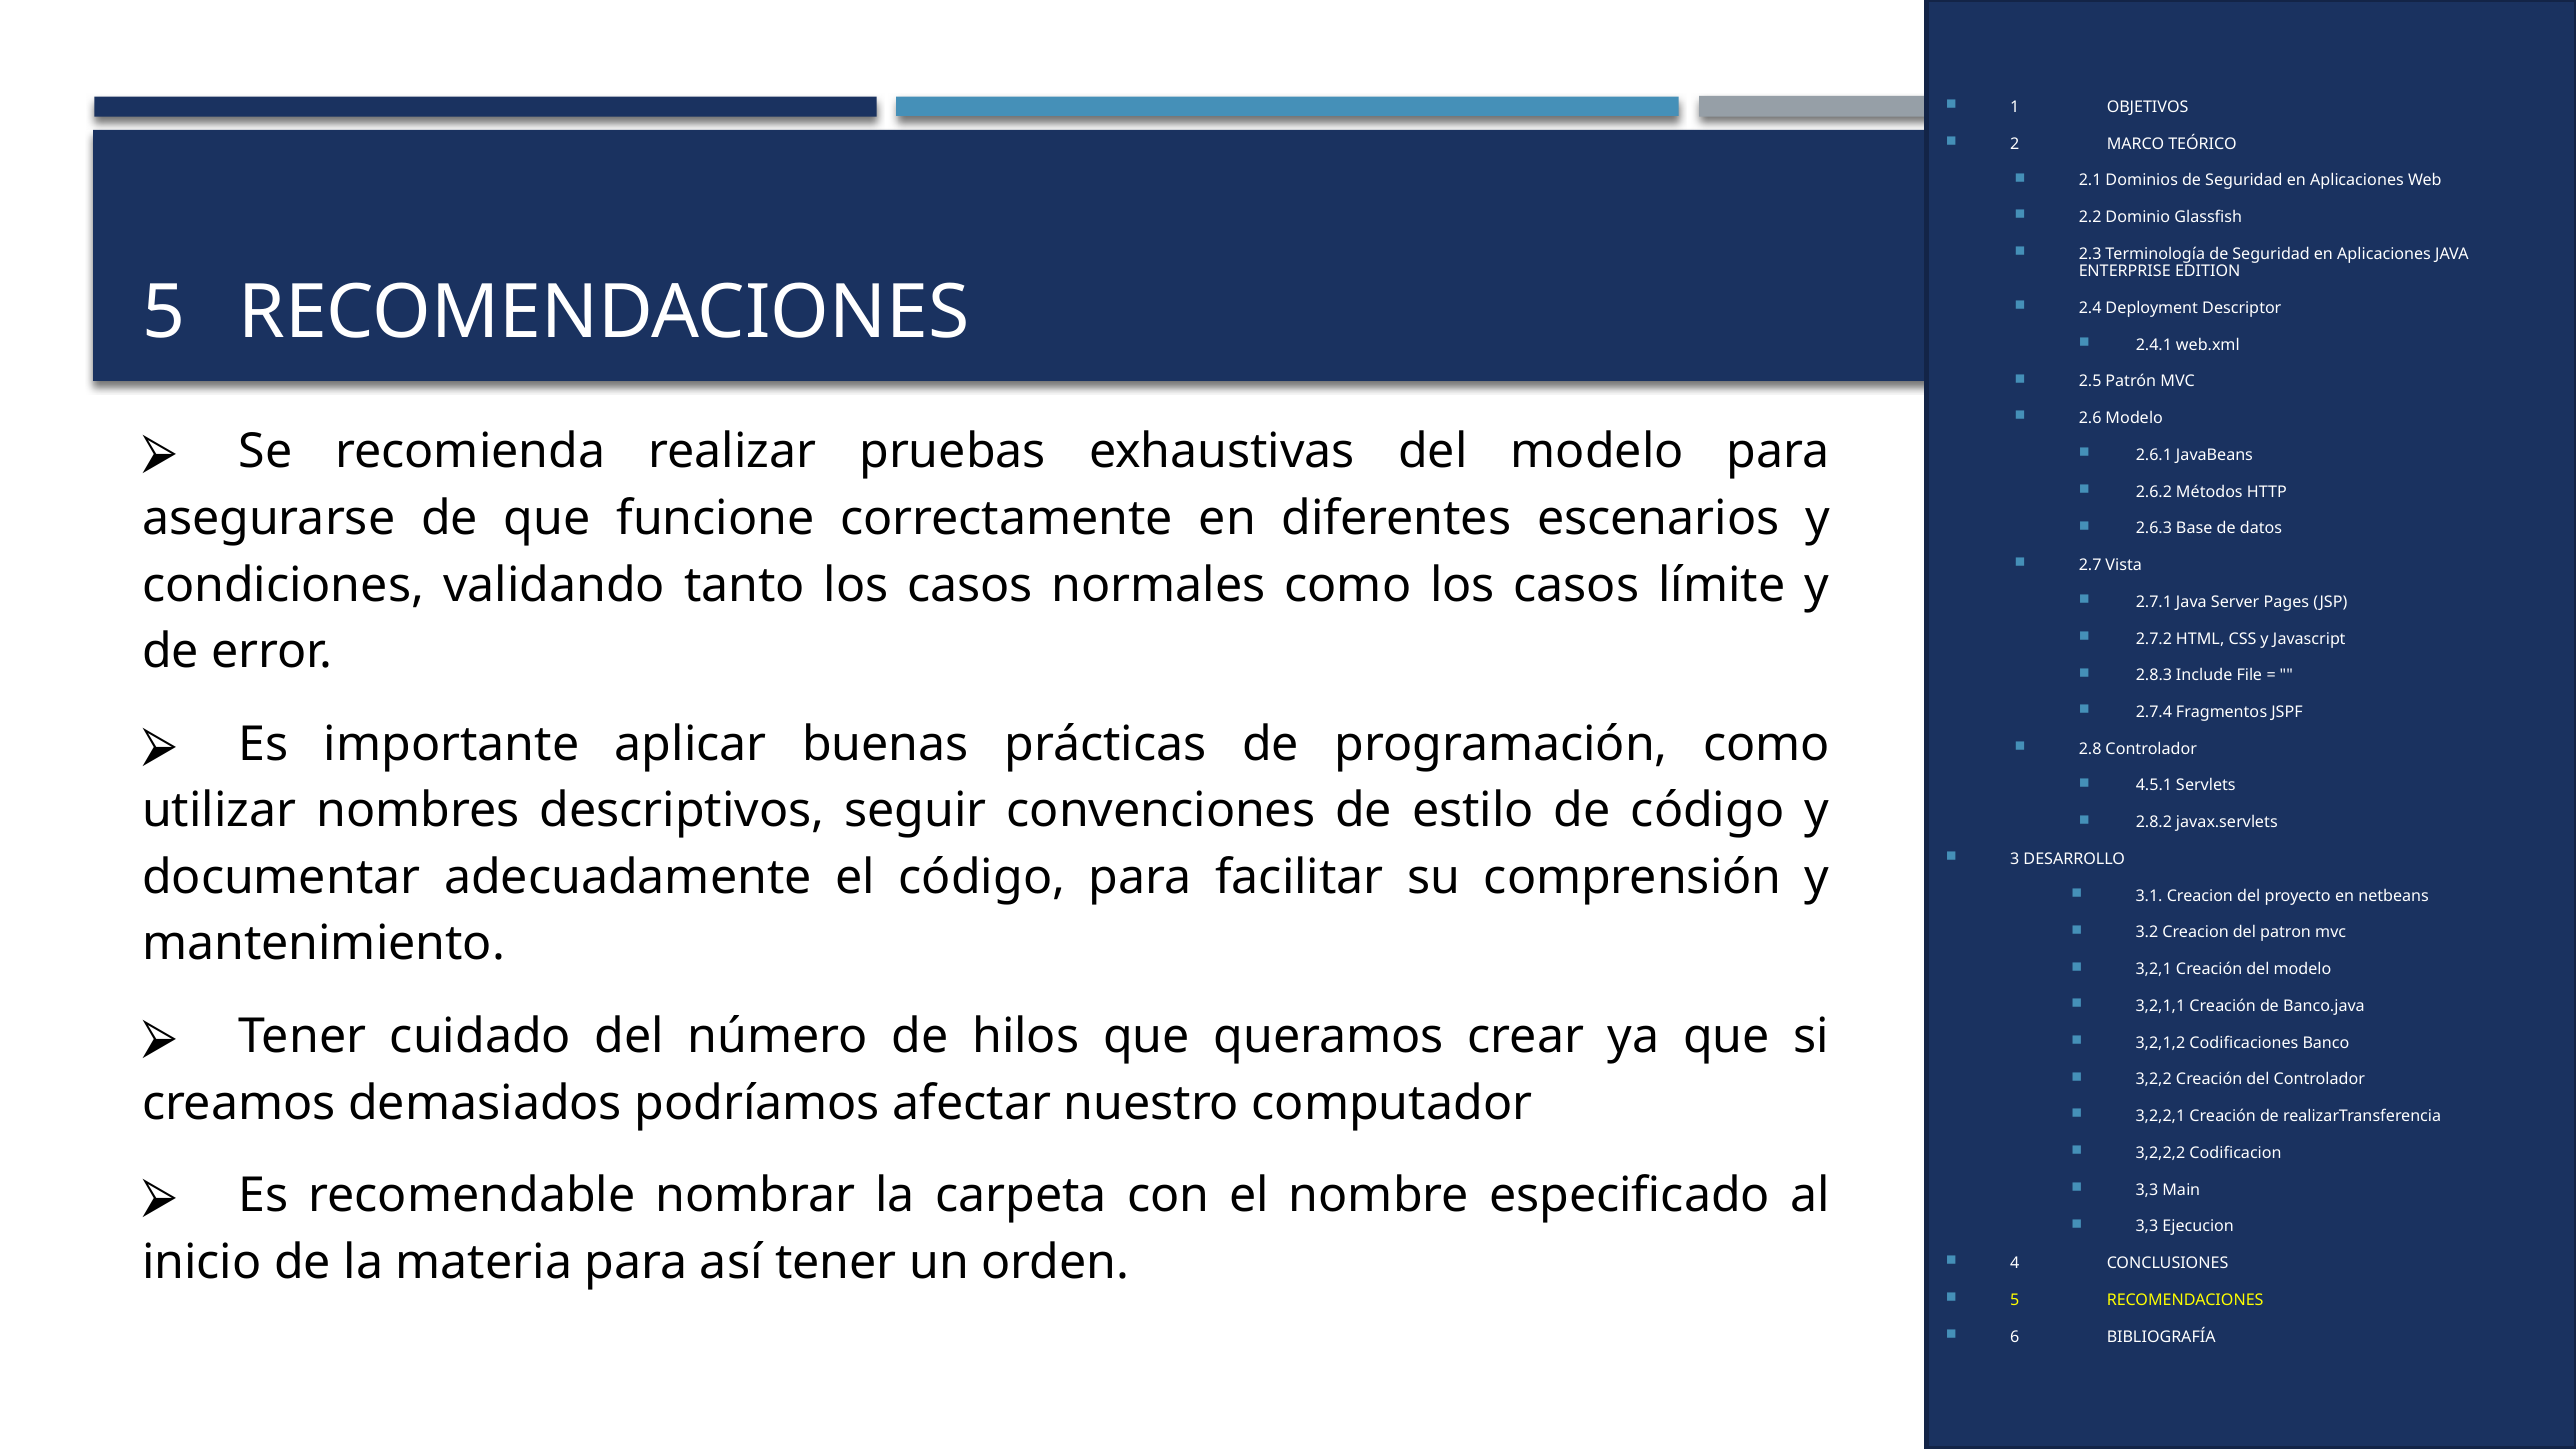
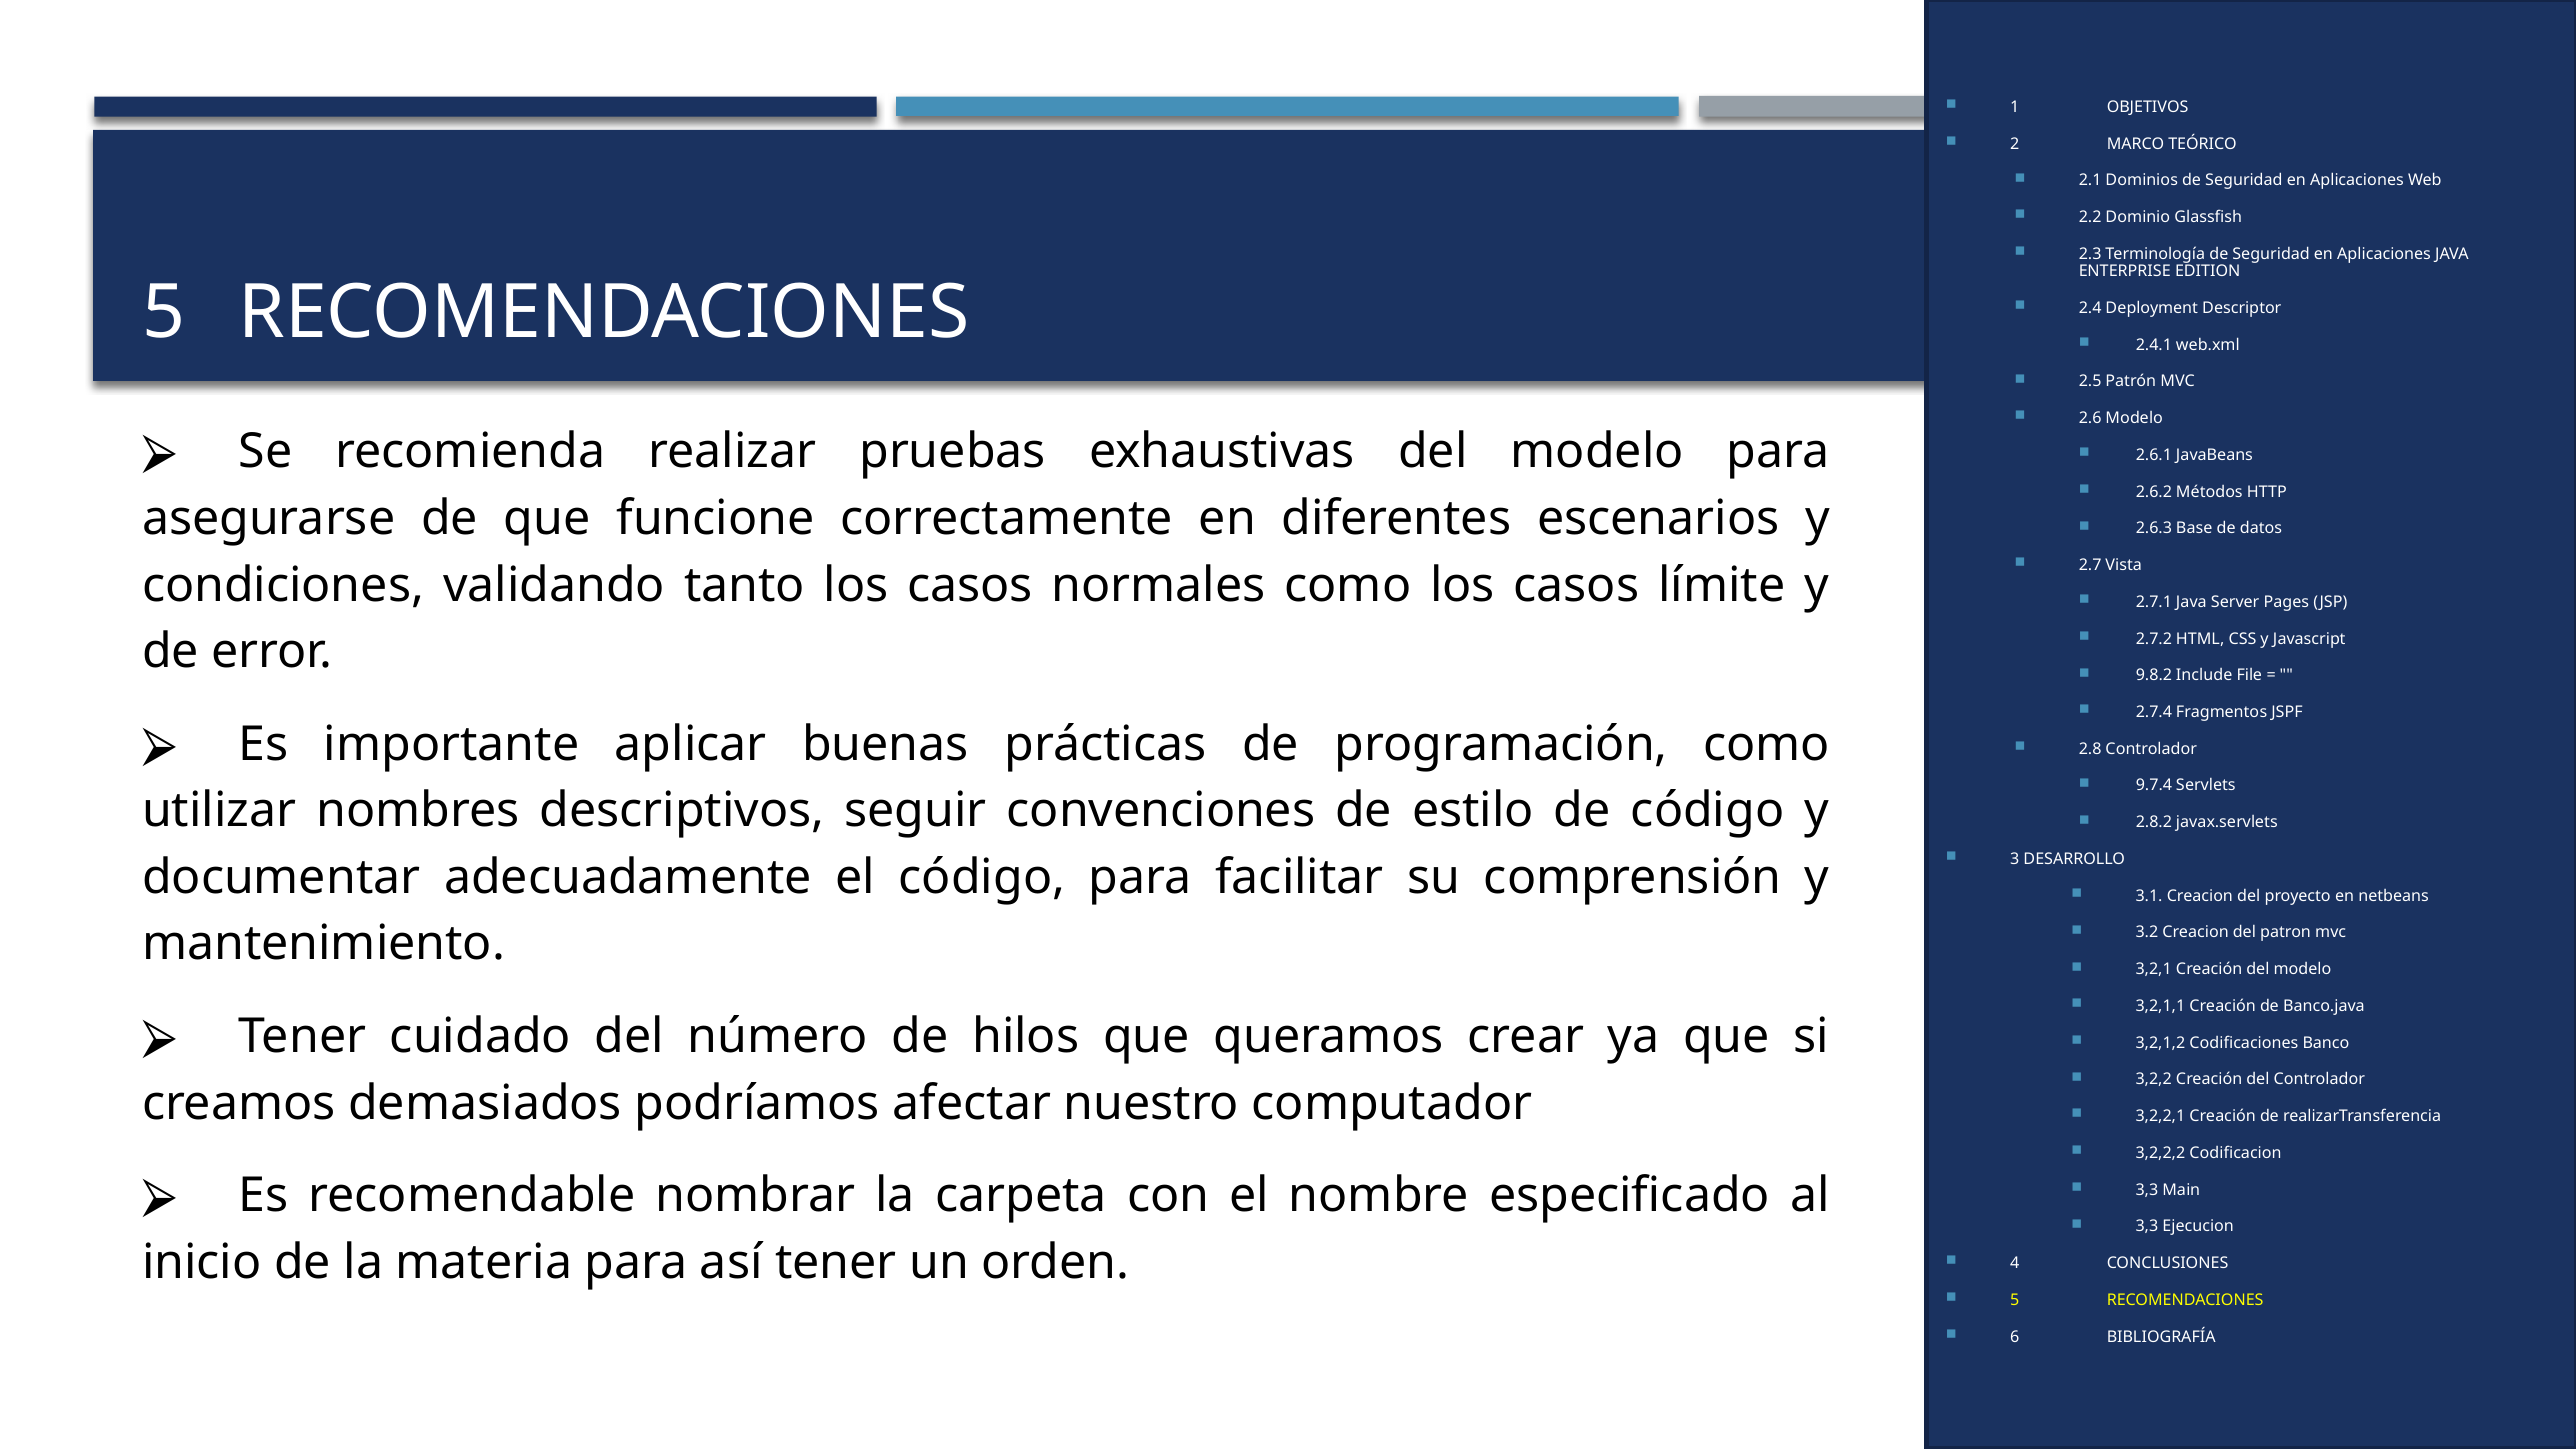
2.8.3: 2.8.3 -> 9.8.2 (2154, 675)
4.5.1: 4.5.1 -> 9.7.4 (2154, 786)
